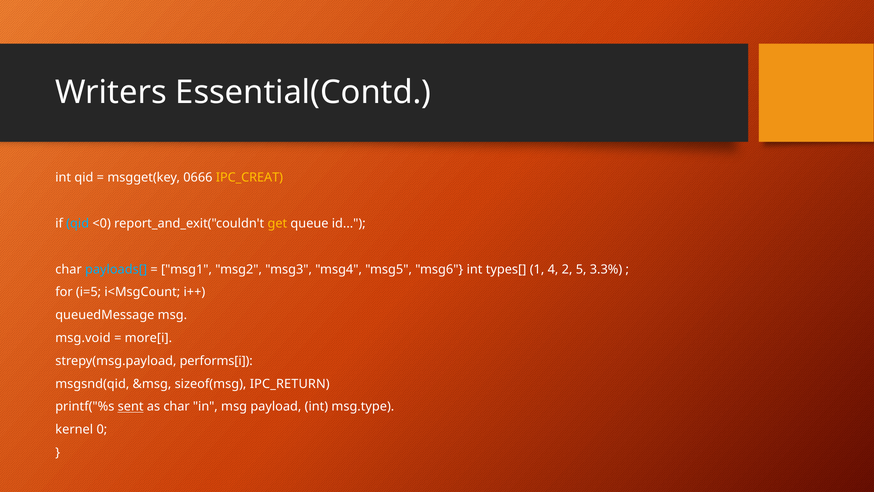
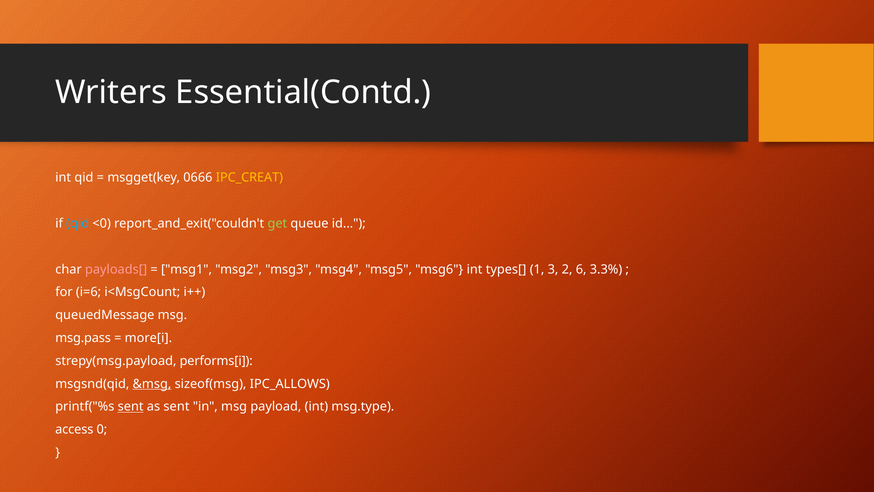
get colour: yellow -> light green (277, 223)
payloads[ colour: light blue -> pink (116, 269)
4: 4 -> 3 (553, 269)
5: 5 -> 6 (581, 269)
i=5: i=5 -> i=6 (89, 292)
msg.void: msg.void -> msg.pass (83, 338)
&msg underline: none -> present (152, 384)
IPC_RETURN: IPC_RETURN -> IPC_ALLOWS (290, 384)
as char: char -> sent (176, 406)
kernel: kernel -> access (74, 429)
